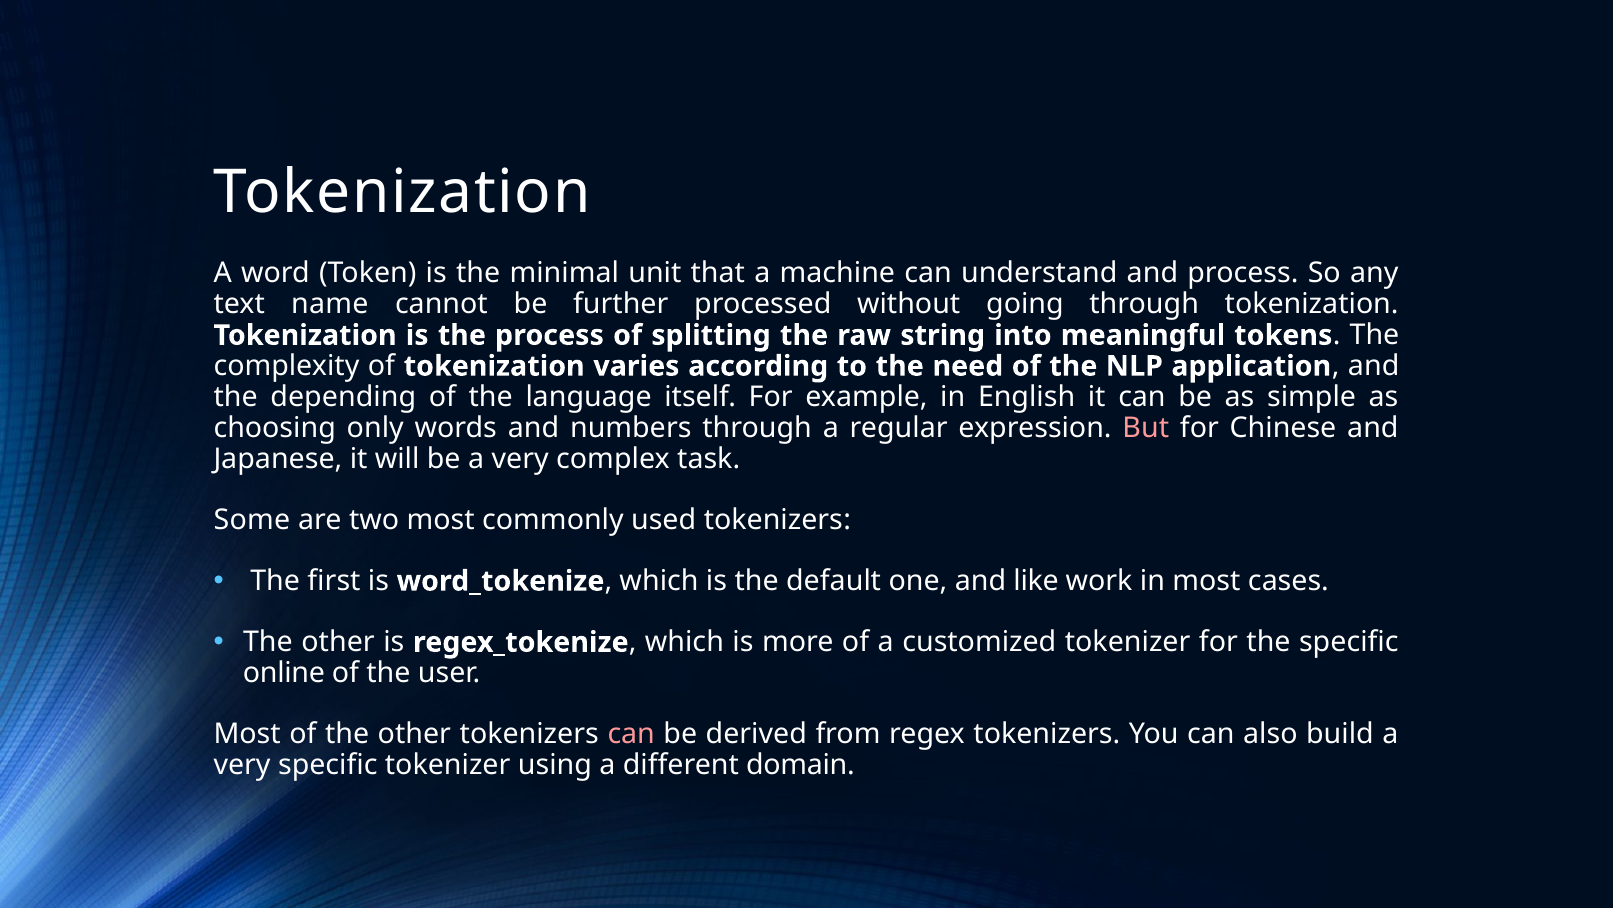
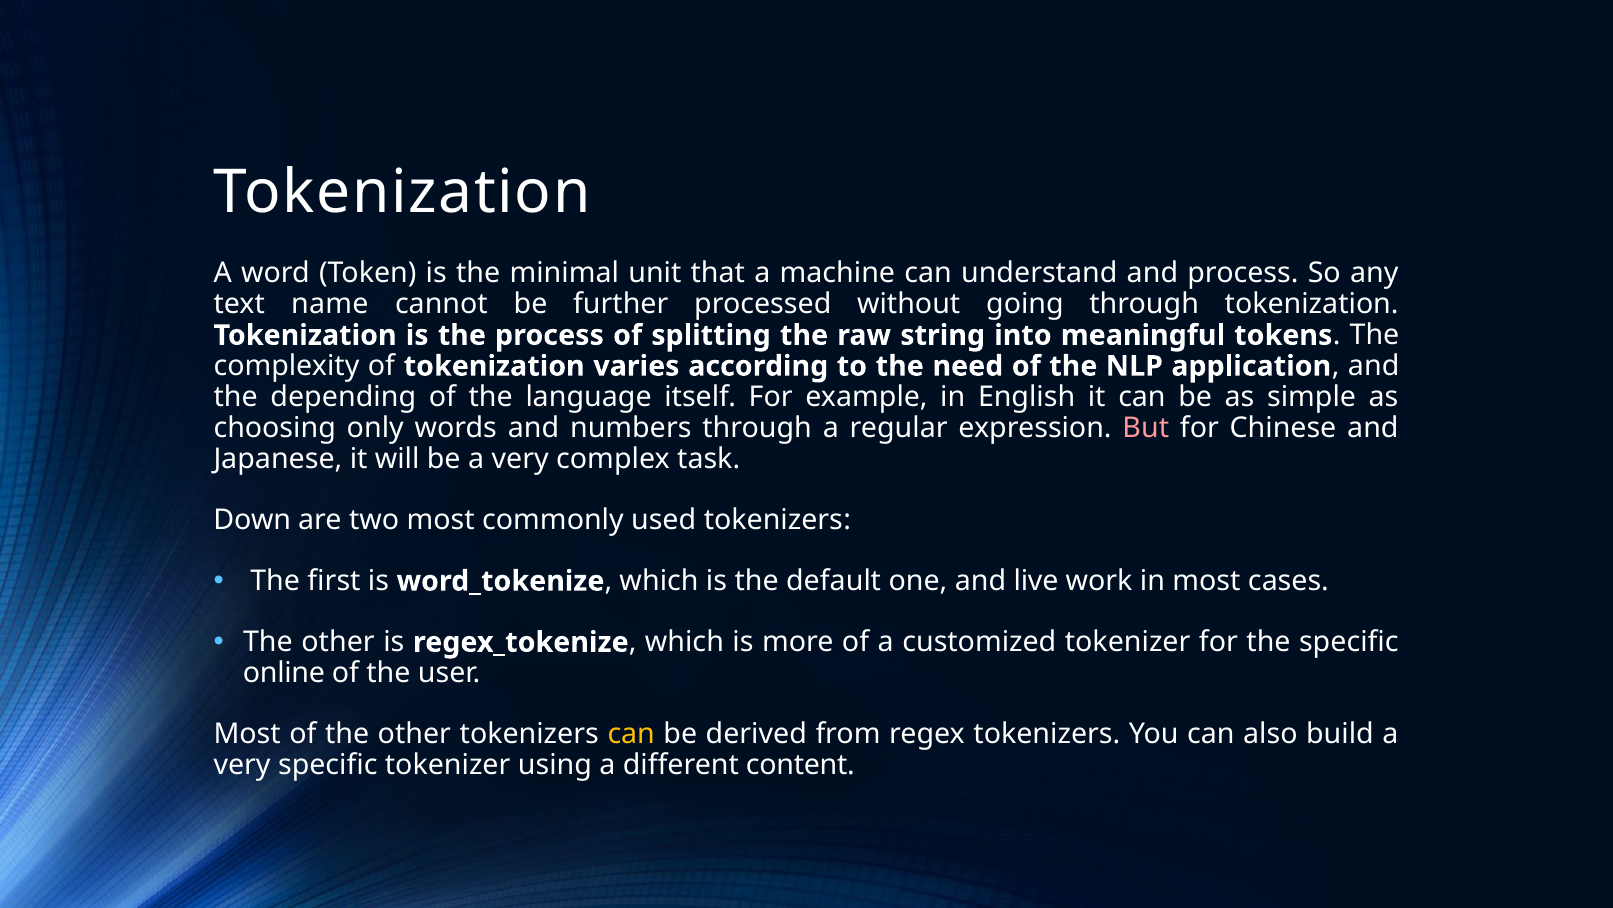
Some: Some -> Down (252, 520)
like: like -> live (1036, 581)
can colour: pink -> yellow (631, 734)
domain: domain -> content (800, 765)
